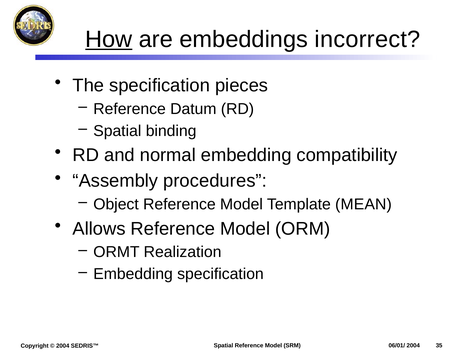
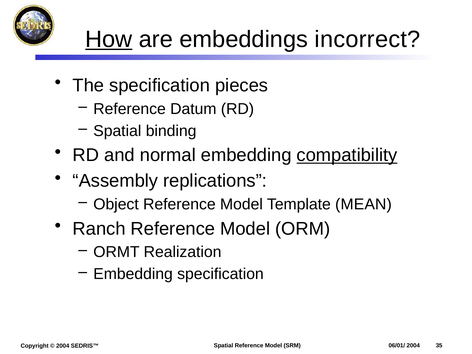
compatibility underline: none -> present (347, 155)
procedures: procedures -> replications (215, 181)
Allows: Allows -> Ranch (99, 229)
